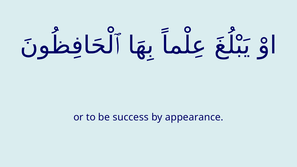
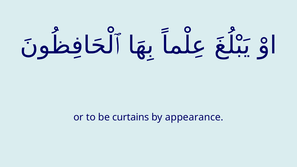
success: success -> curtains (131, 117)
